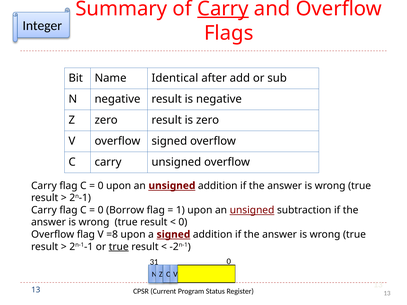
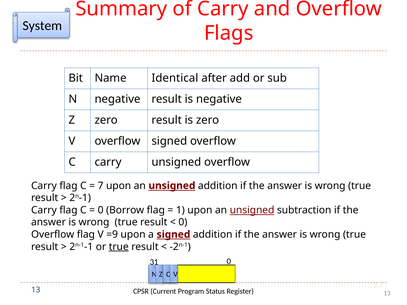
Carry underline: present -> none (223, 9)
Integer: Integer -> System (42, 26)
0: 0 -> 7 (101, 186)
=8: =8 -> =9 (112, 235)
